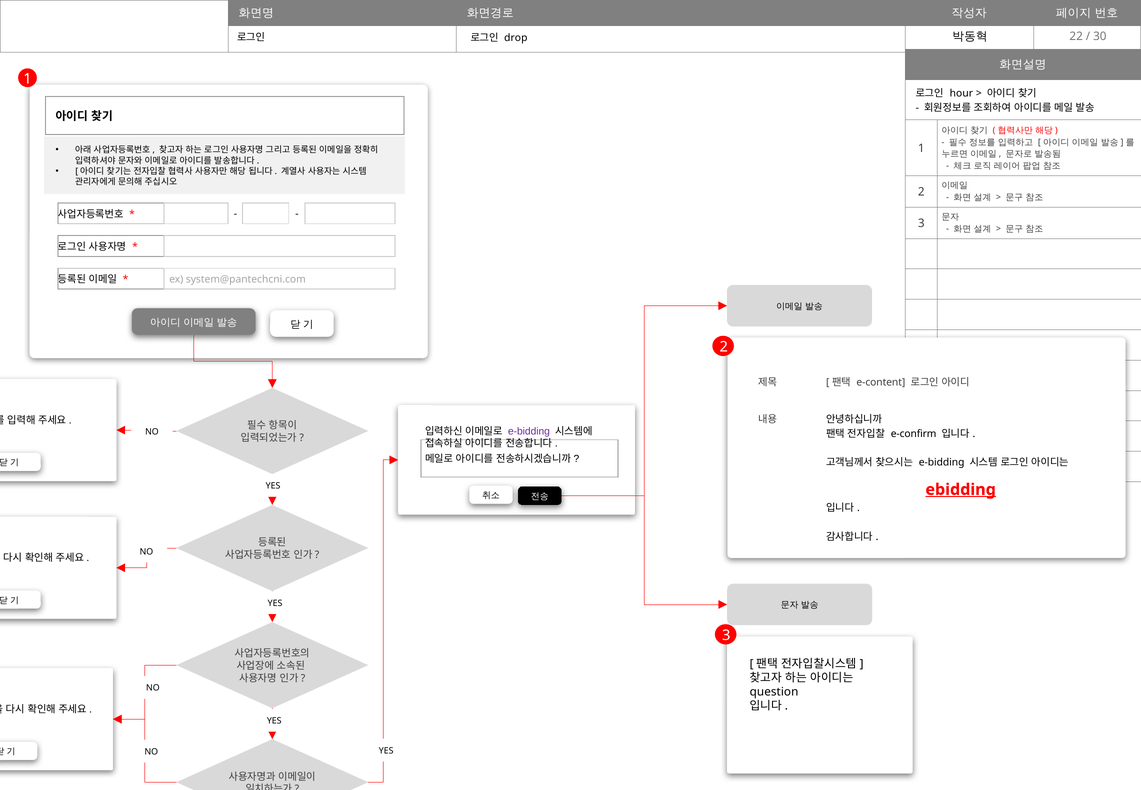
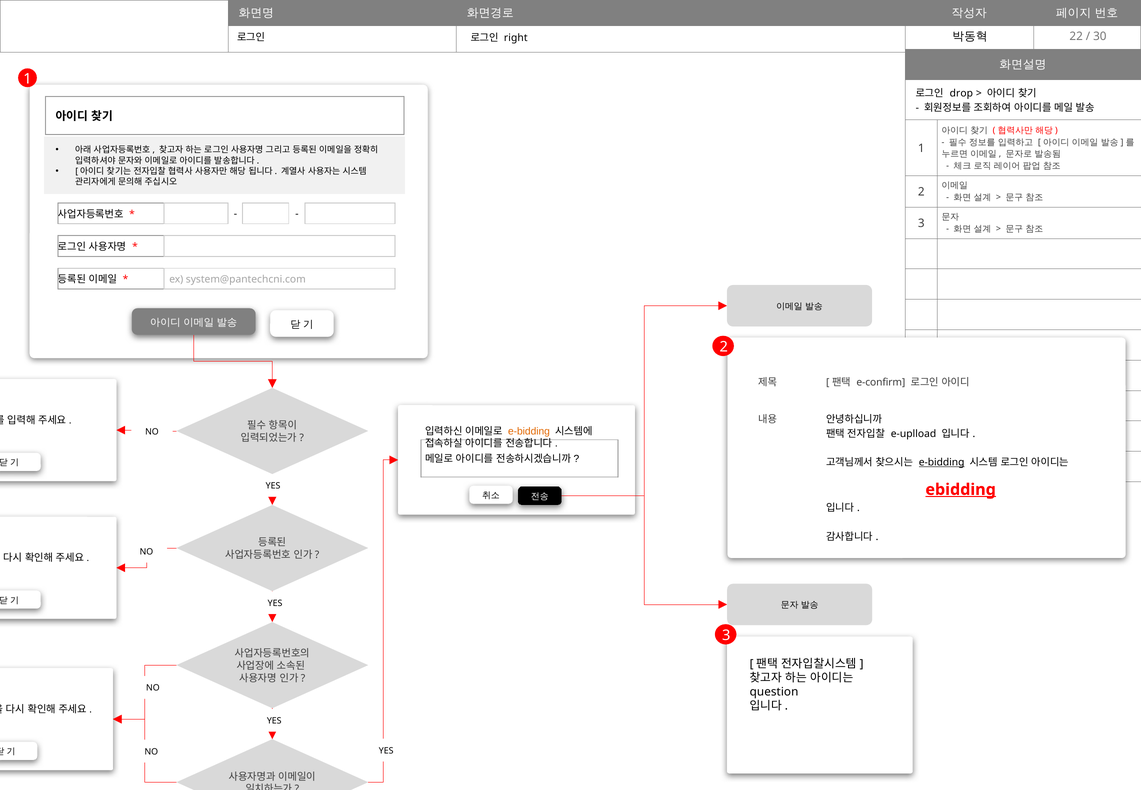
drop: drop -> right (516, 38)
hour: hour -> drop (961, 93)
e-content: e-content -> e-confirm (881, 382)
e-bidding colour: purple -> orange (529, 431)
e-confirm: e-confirm -> e-uplload (914, 434)
e-bidding underline: none -> present (942, 462)
